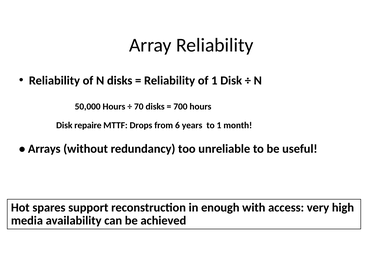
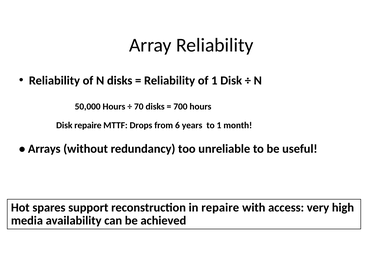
in enough: enough -> repaire (220, 208)
